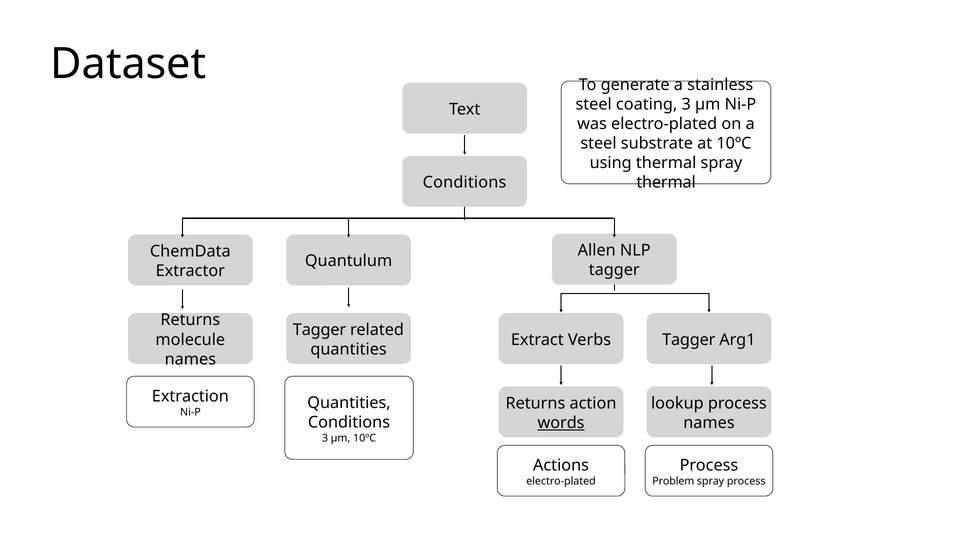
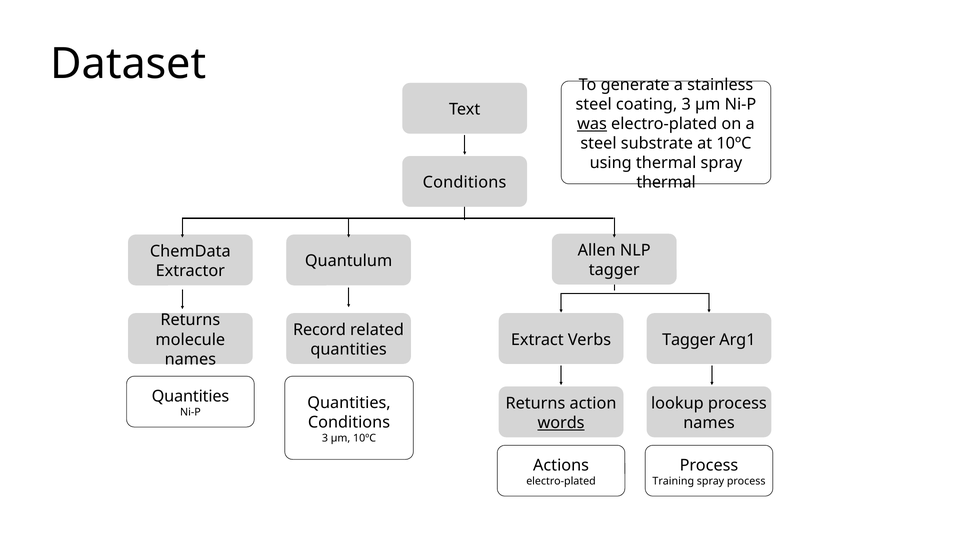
was underline: none -> present (592, 124)
Tagger: Tagger -> Record (320, 330)
Extraction: Extraction -> Quantities (190, 396)
Problem: Problem -> Training (673, 481)
